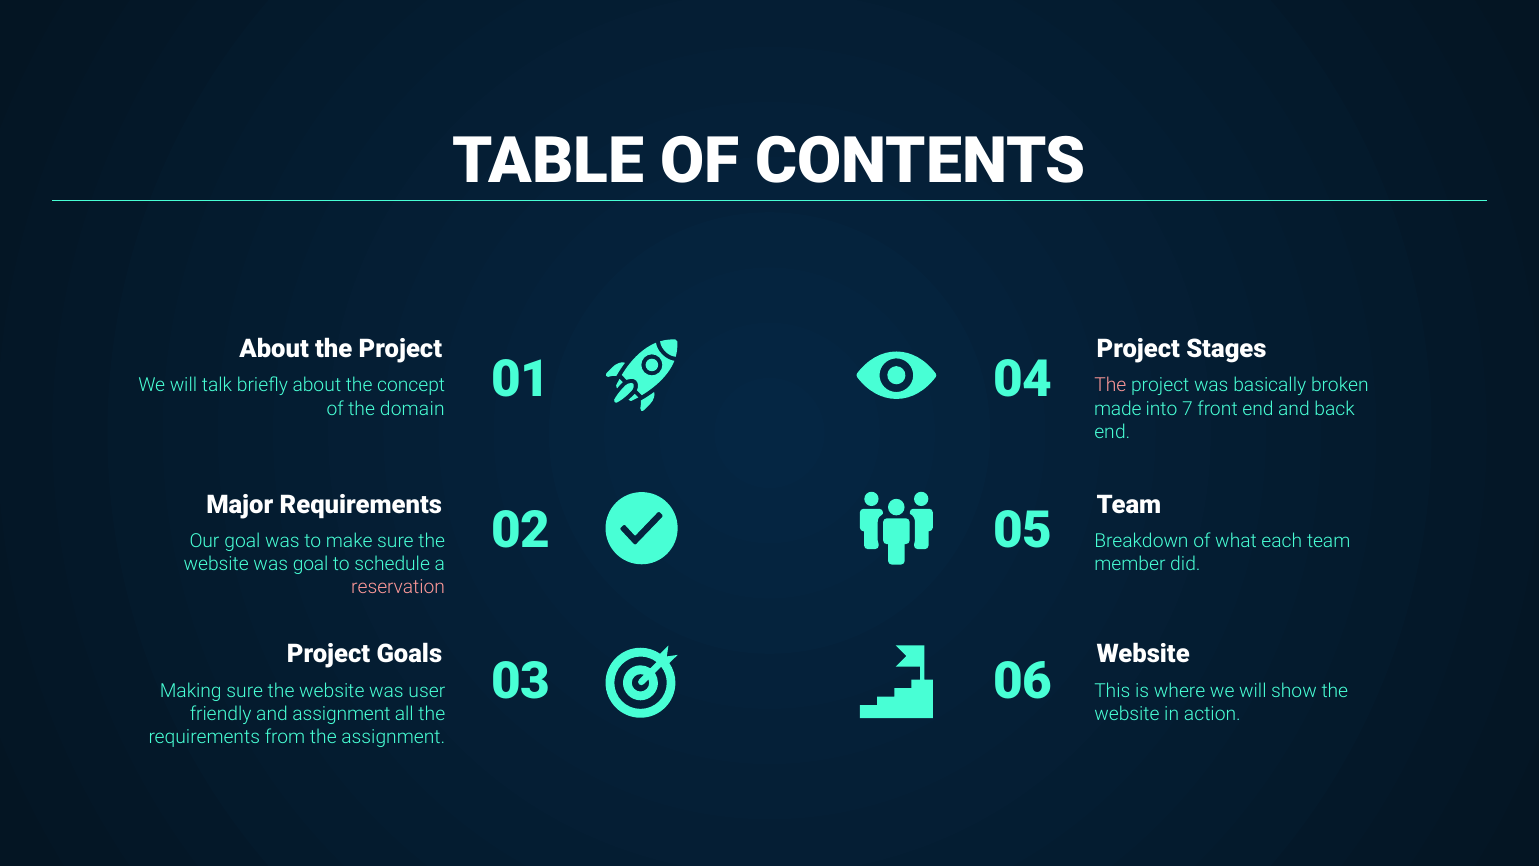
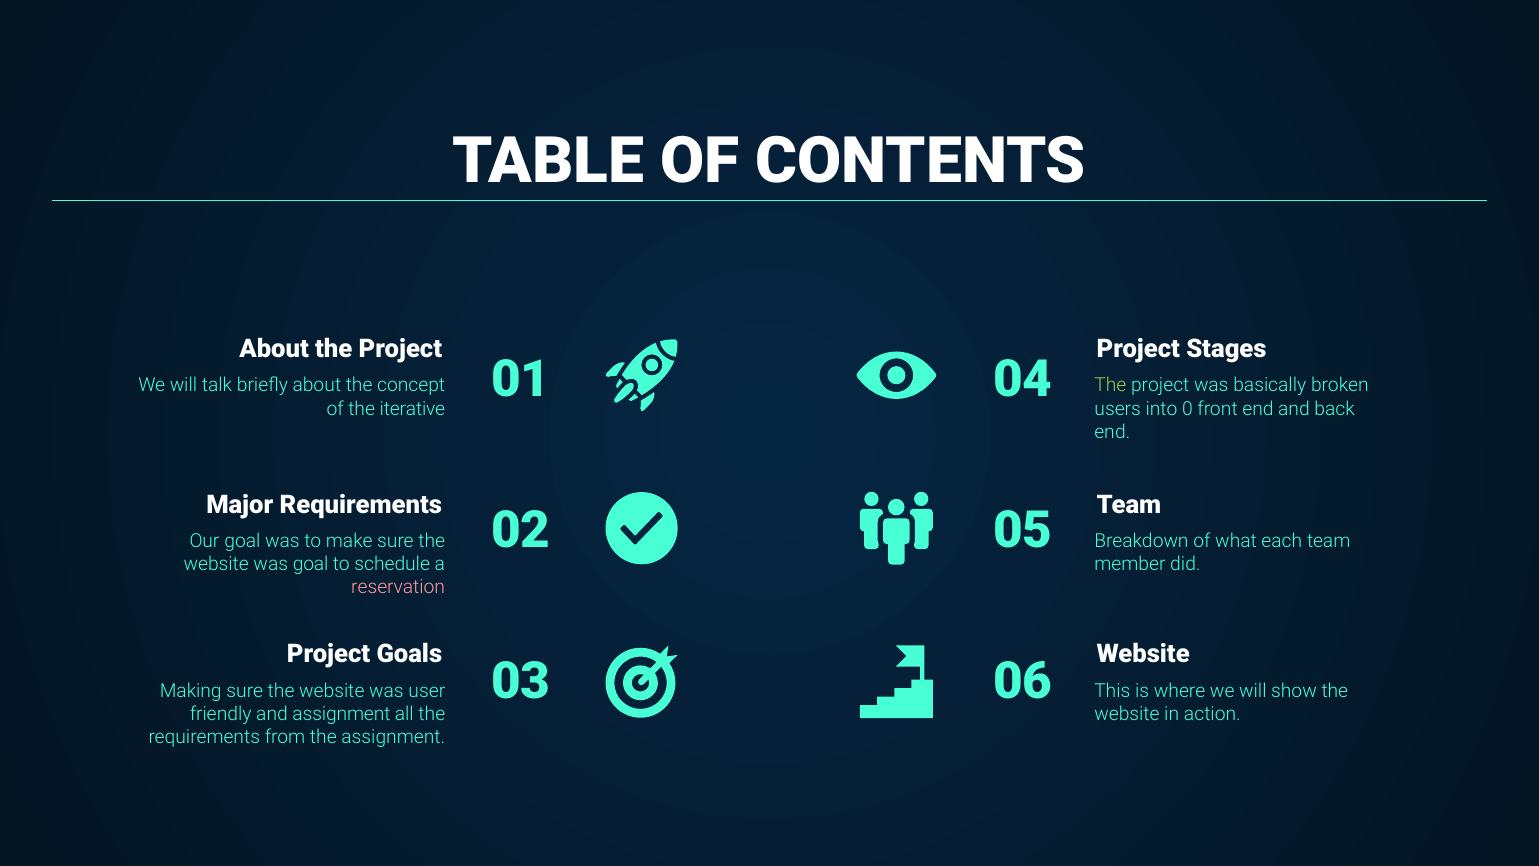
The colour: pink -> light green (1110, 385)
domain: domain -> iterative (412, 409)
made: made -> users (1118, 409)
7: 7 -> 0 (1187, 409)
